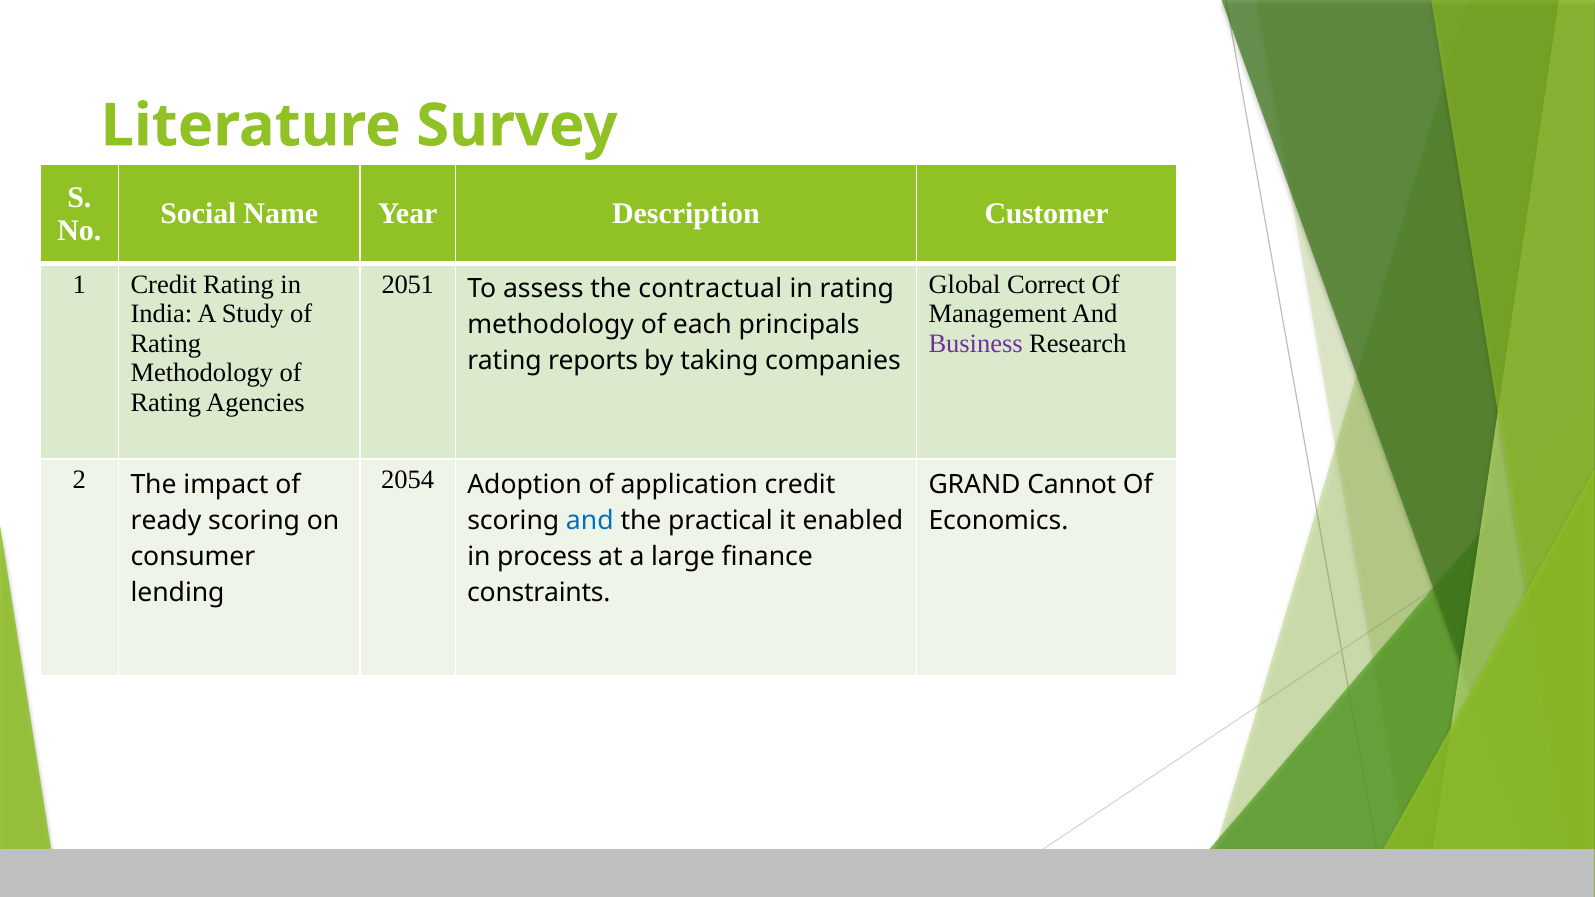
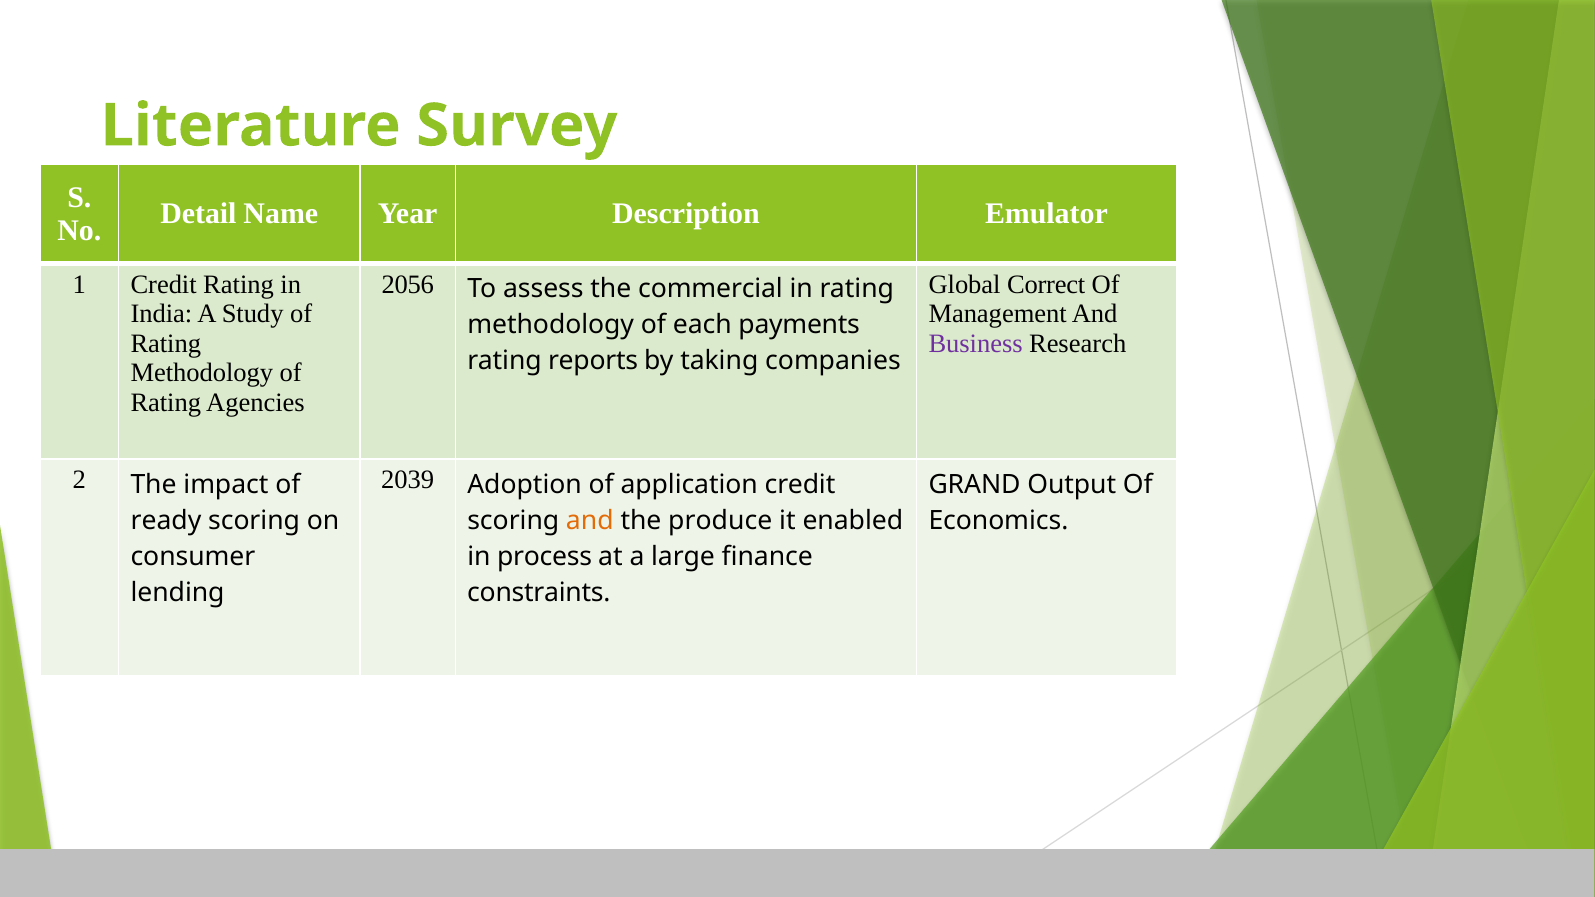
Social: Social -> Detail (198, 214)
Customer: Customer -> Emulator (1046, 214)
2051: 2051 -> 2056 (408, 284)
contractual: contractual -> commercial (711, 289)
principals: principals -> payments (799, 325)
2054: 2054 -> 2039 (408, 480)
Cannot: Cannot -> Output (1072, 484)
and colour: blue -> orange (590, 521)
practical: practical -> produce (720, 521)
